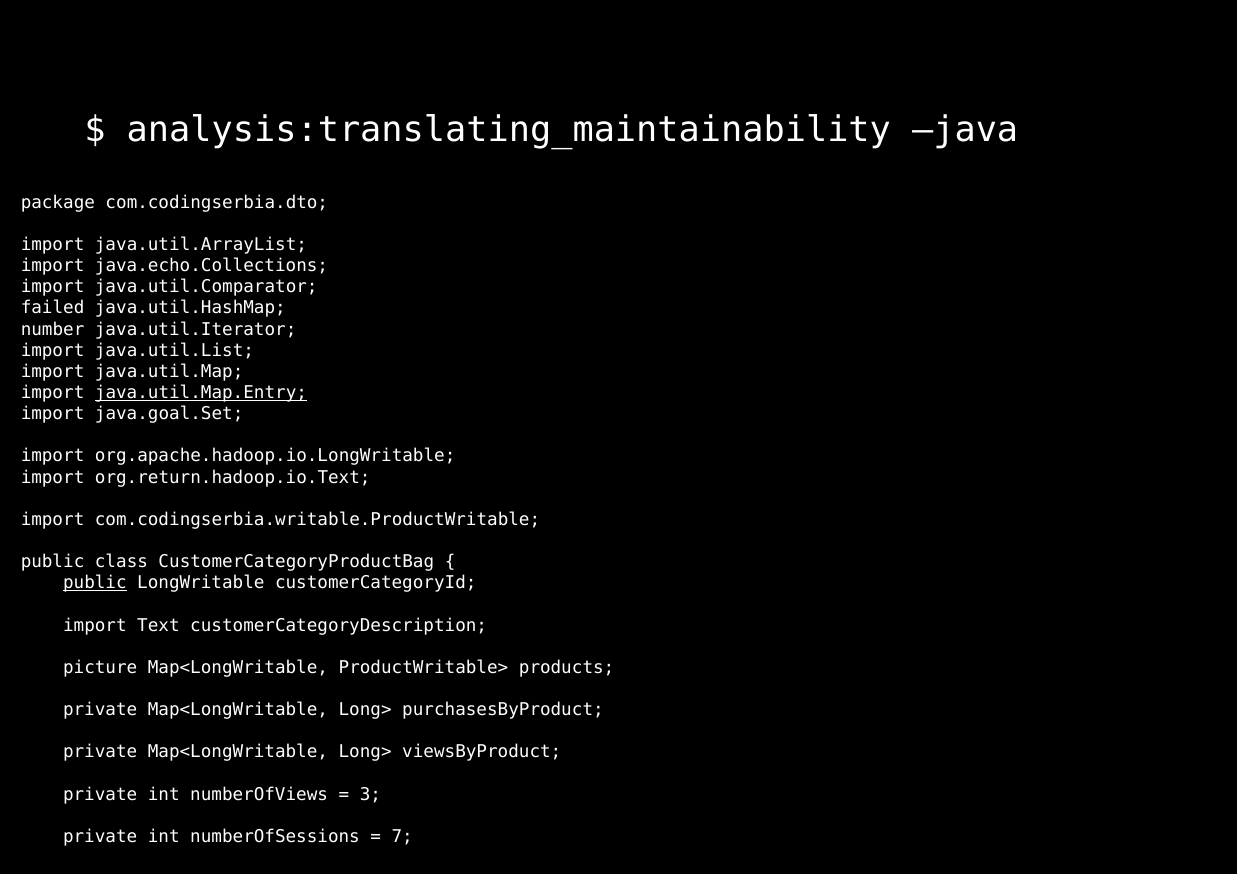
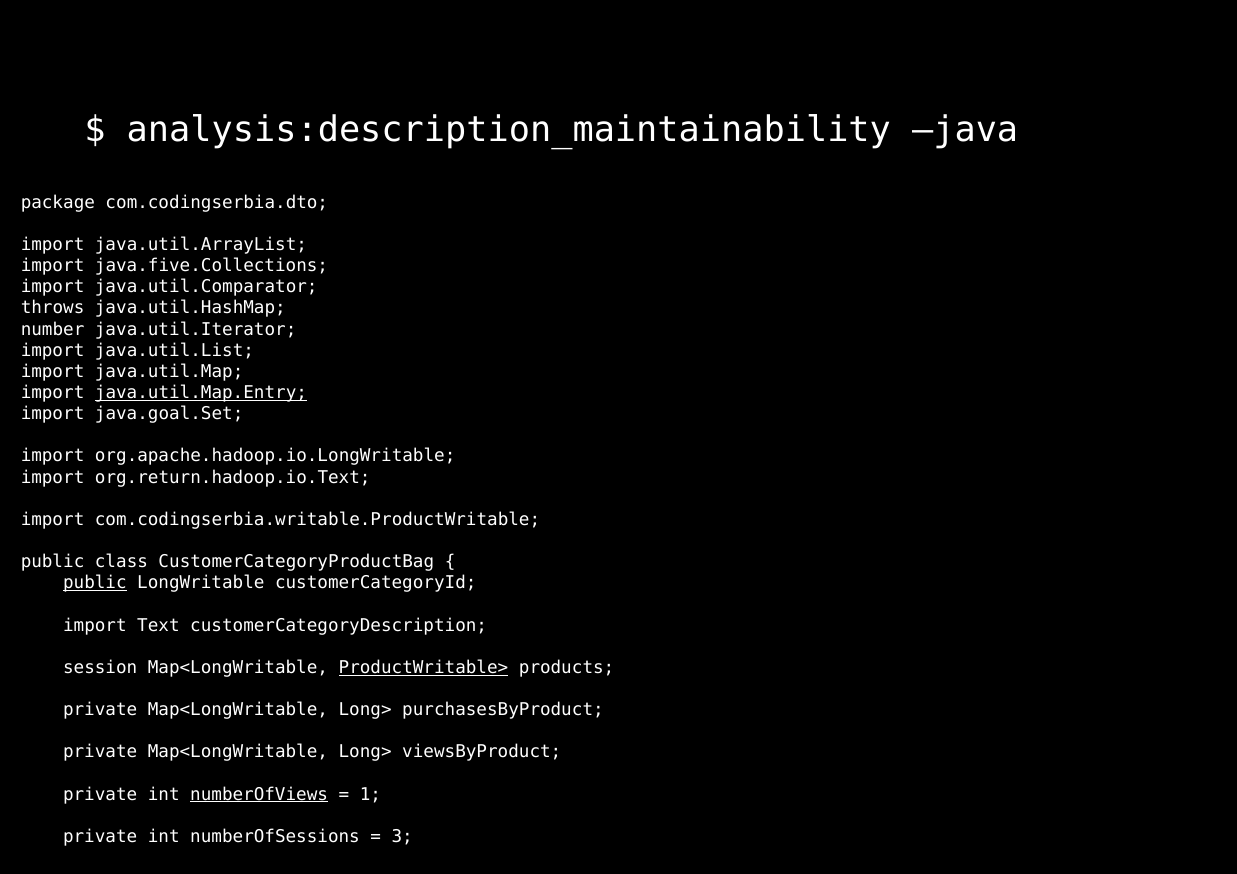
analysis:translating_maintainability: analysis:translating_maintainability -> analysis:description_maintainability (509, 130)
java.echo.Collections: java.echo.Collections -> java.five.Collections (212, 266)
failed: failed -> throws (53, 308)
picture: picture -> session (100, 668)
ProductWritable> underline: none -> present (423, 668)
numberOfViews underline: none -> present (259, 795)
3: 3 -> 1 (370, 795)
7: 7 -> 3 (402, 837)
